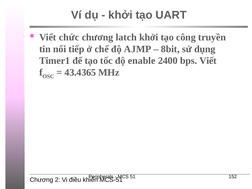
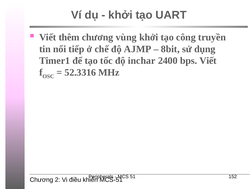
chức: chức -> thêm (69, 37)
latch: latch -> vùng (126, 37)
enable: enable -> inchar (142, 61)
43.4365: 43.4365 -> 52.3316 (80, 73)
